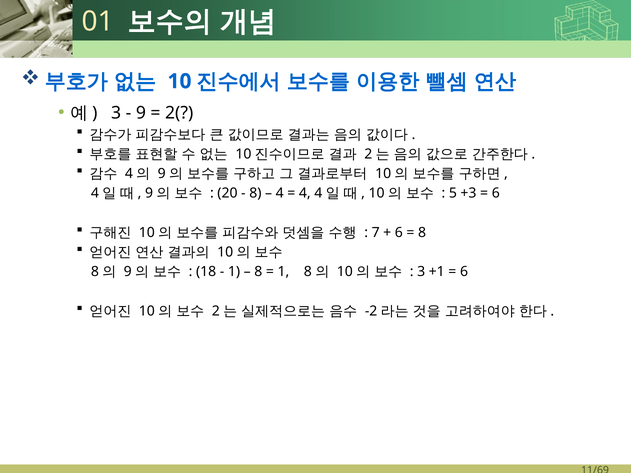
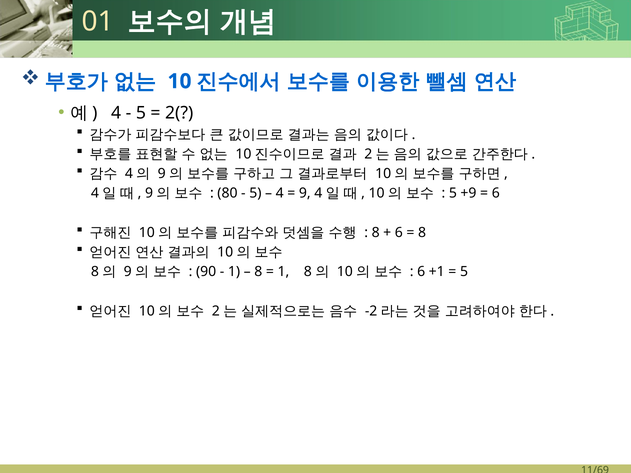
3: 3 -> 4 (116, 113)
9: 9 -> 5 (141, 113)
20: 20 -> 80 (227, 193)
8: 8 -> 5 (255, 193)
4: 4 -> 9 (305, 193)
+3: +3 -> +9 (468, 193)
7: 7 -> 8 (376, 233)
18: 18 -> 90 (206, 272)
3: 3 -> 6 (421, 272)
6: 6 -> 5 (464, 272)
